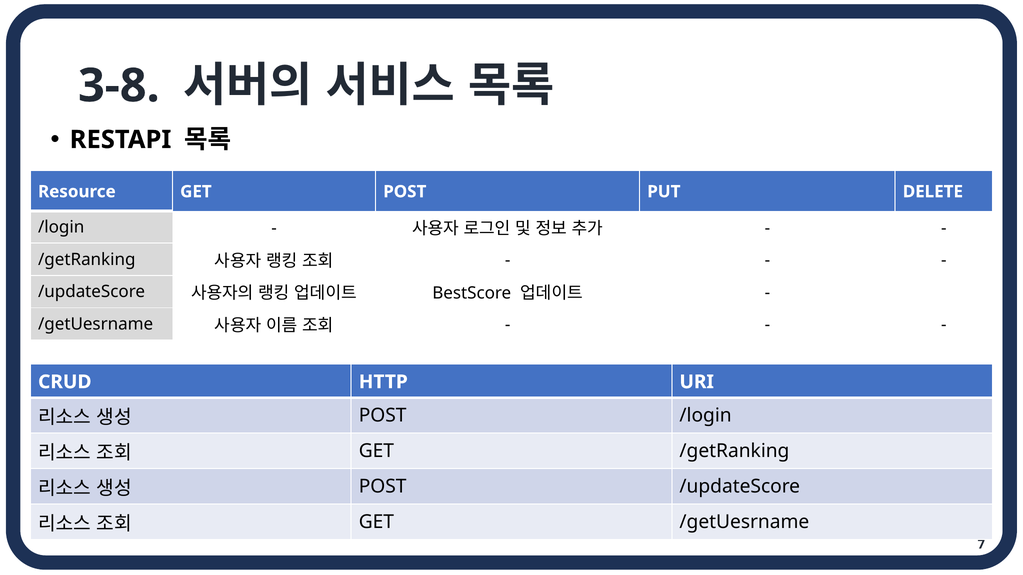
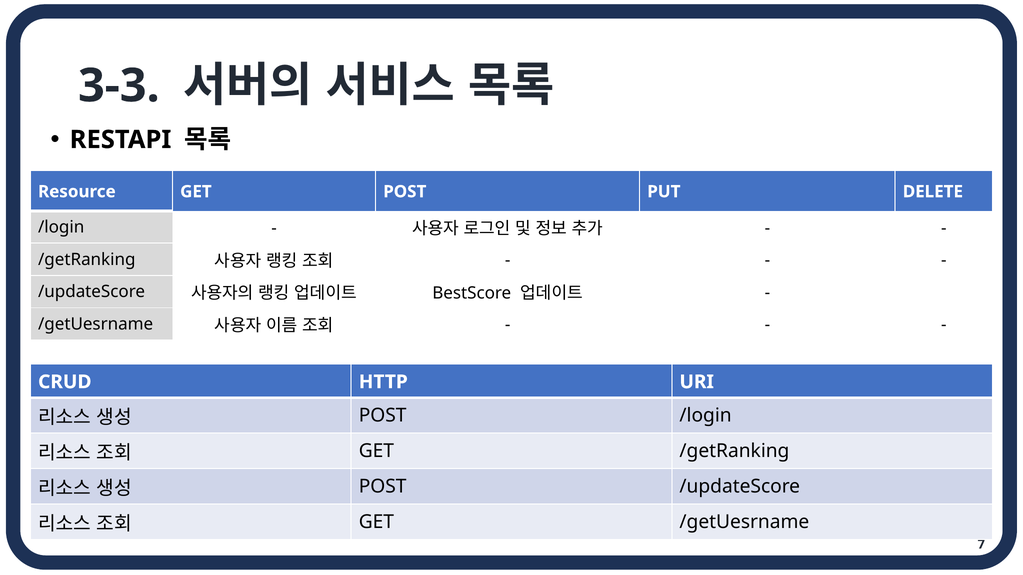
3-8: 3-8 -> 3-3 (119, 86)
